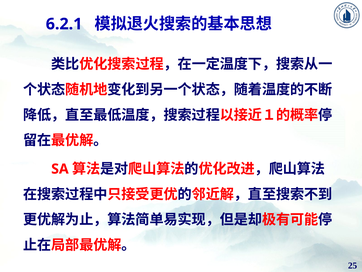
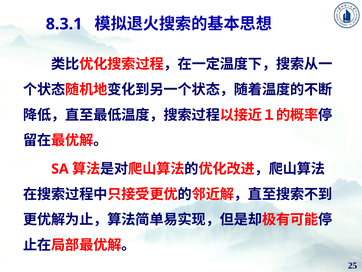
6.2.1: 6.2.1 -> 8.3.1 (64, 24)
